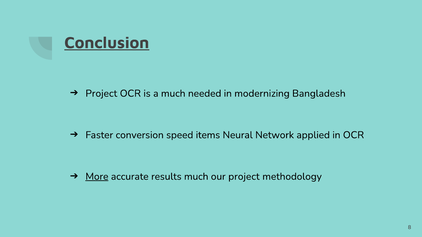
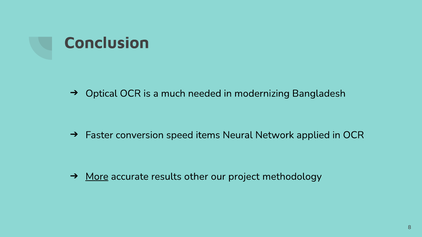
Conclusion underline: present -> none (107, 43)
Project: Project -> Optical (101, 94)
results much: much -> other (196, 177)
